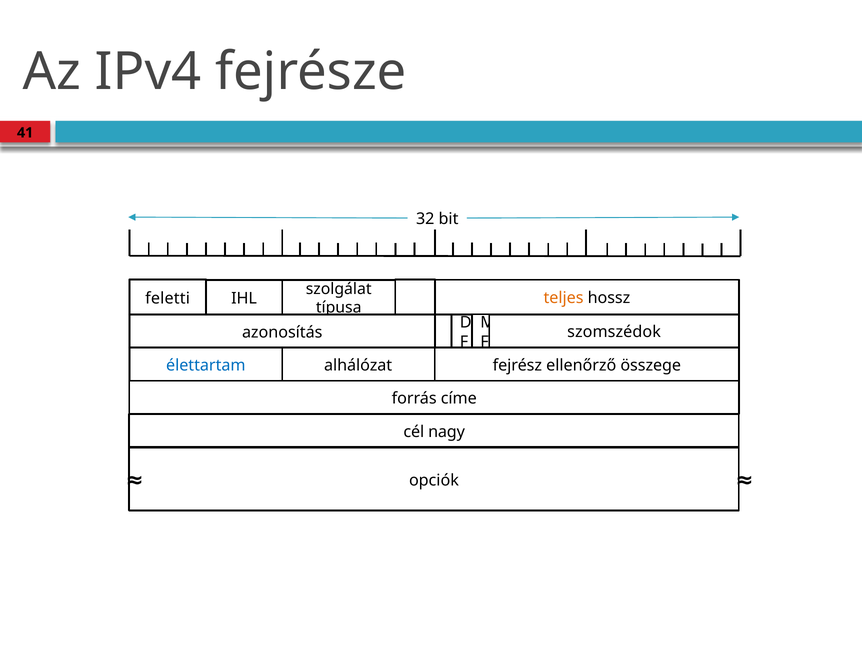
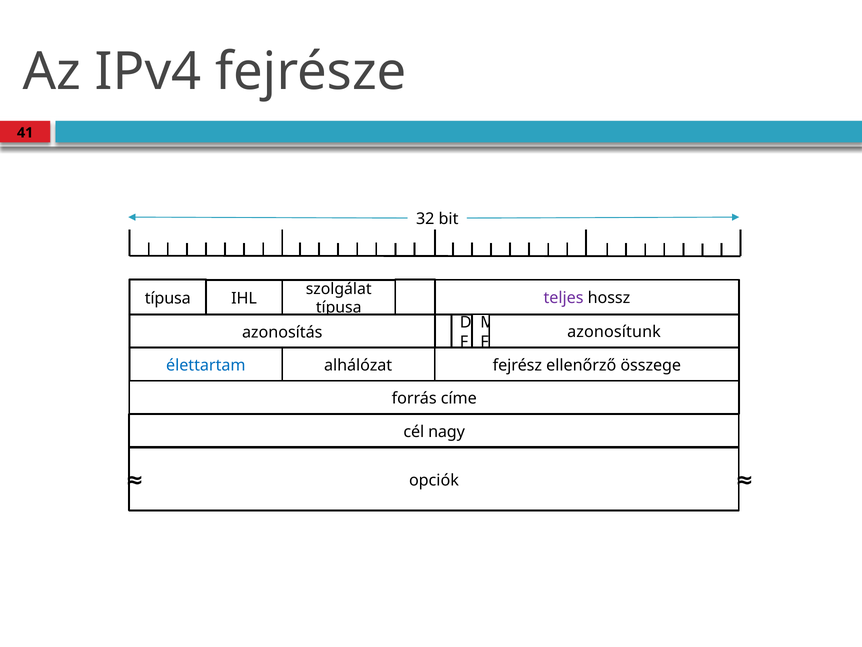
feletti: feletti -> típusa (168, 298)
teljes colour: orange -> purple (564, 298)
szomszédok: szomszédok -> azonosítunk (614, 332)
